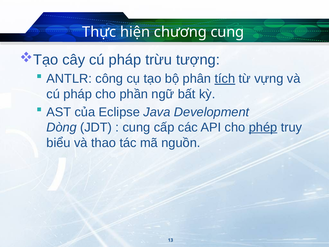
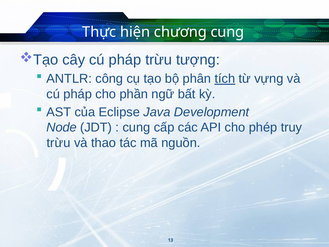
Dòng: Dòng -> Node (62, 127)
phép underline: present -> none (263, 127)
biểu: biểu -> trừu (58, 143)
